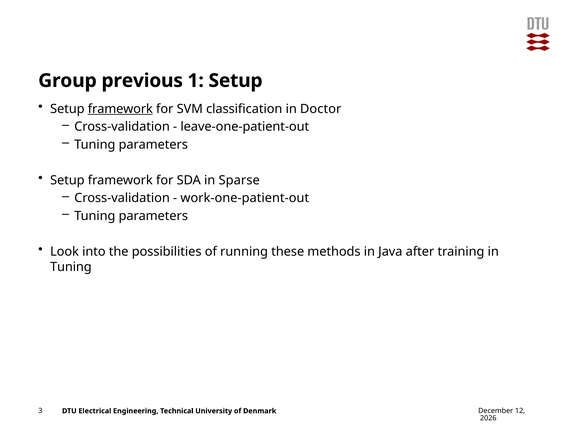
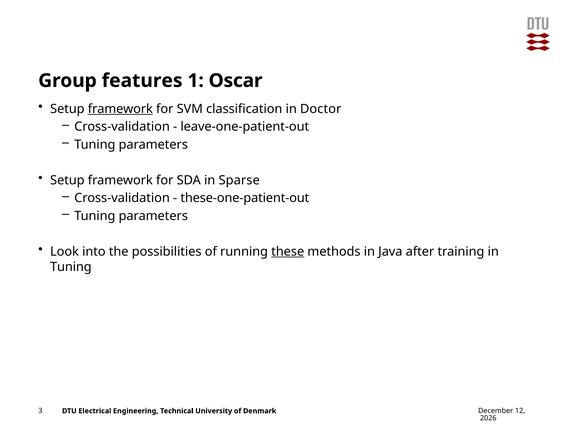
previous: previous -> features (142, 81)
1 Setup: Setup -> Oscar (236, 81)
work-one-patient-out: work-one-patient-out -> these-one-patient-out (245, 198)
these underline: none -> present (288, 252)
